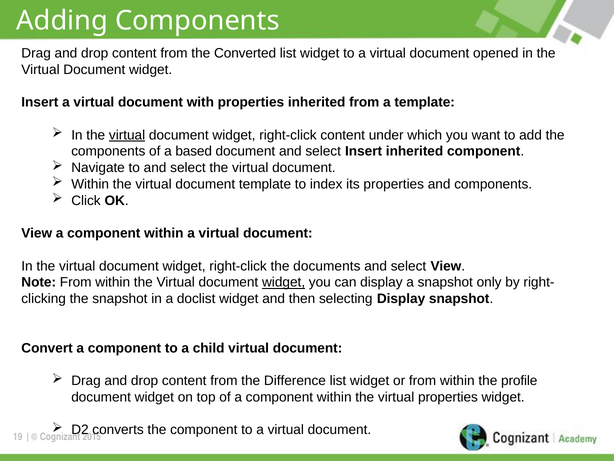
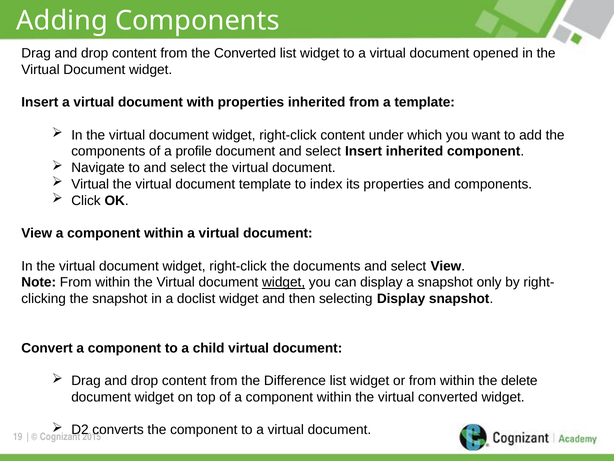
virtual underline: present -> none (127, 135)
based: based -> profile (194, 151)
Within: Within -> Virtual (90, 184)
profile: profile -> delete (519, 380)
virtual properties: properties -> converted (448, 397)
